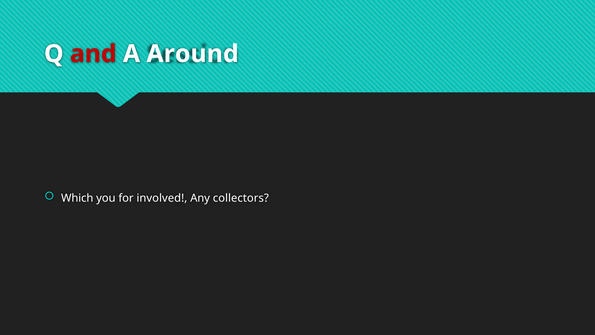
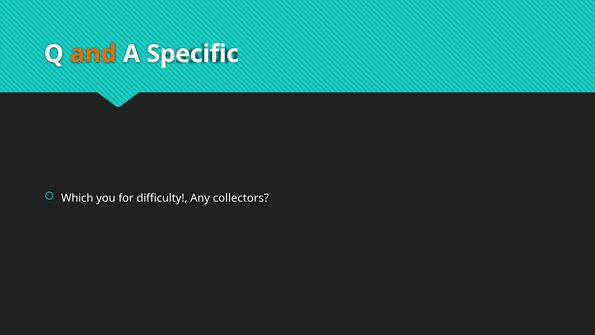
and colour: red -> orange (93, 54)
Around: Around -> Specific (193, 54)
involved: involved -> difficulty (162, 198)
